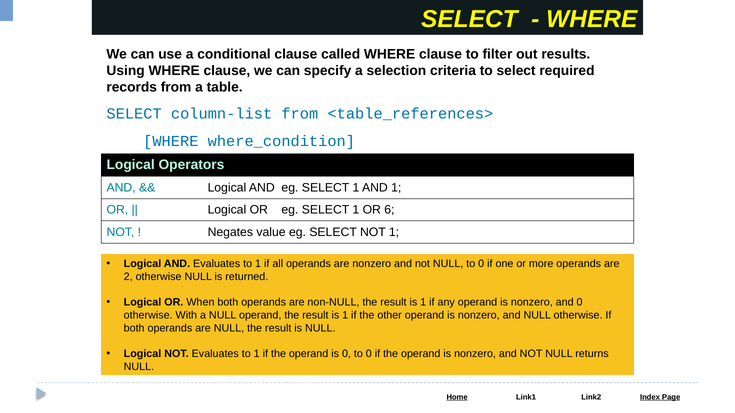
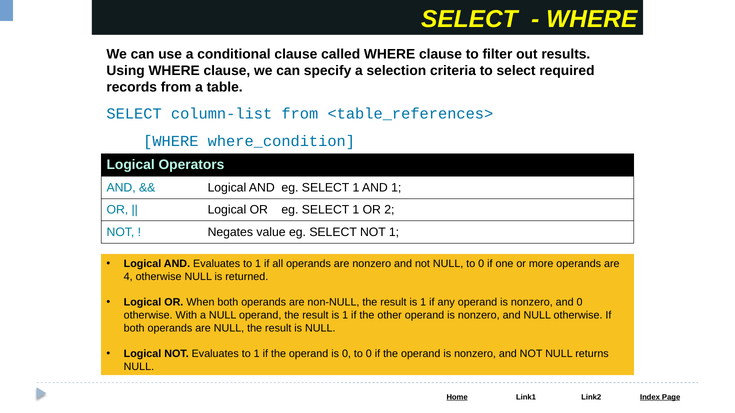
6: 6 -> 2 (389, 210)
2: 2 -> 4 (128, 277)
